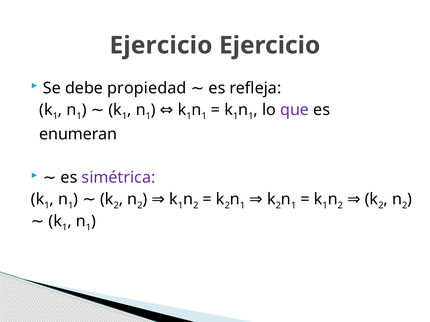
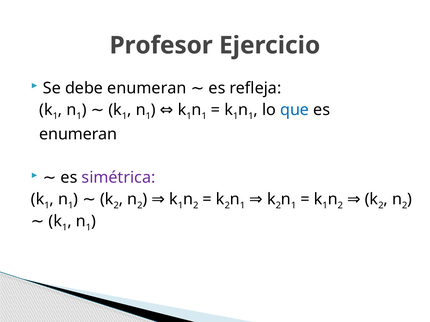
Ejercicio: Ejercicio -> Profesor (161, 45)
debe propiedad: propiedad -> enumeran (147, 88)
que colour: purple -> blue (295, 110)
